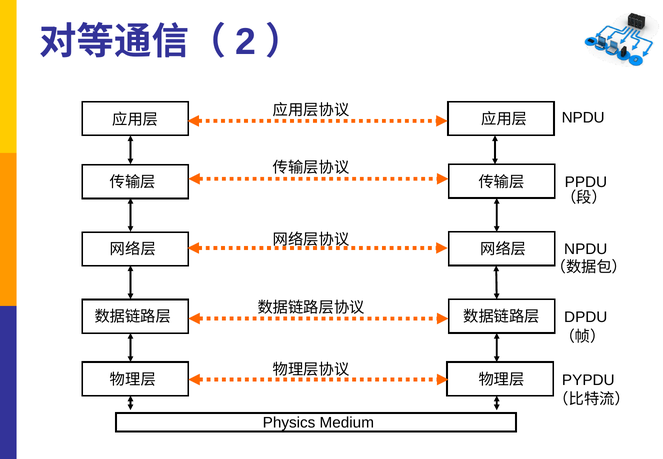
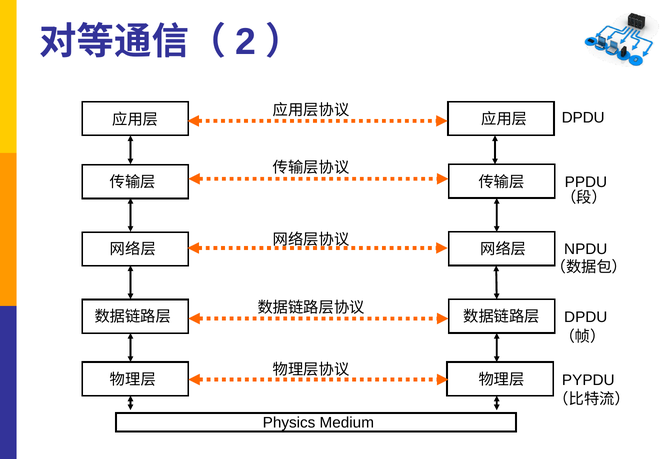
NPDU: NPDU -> DPDU (583, 118)
